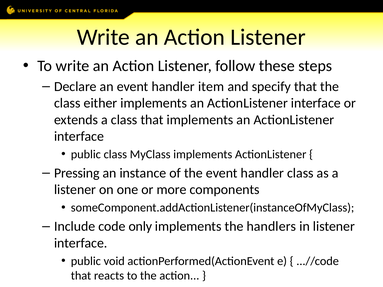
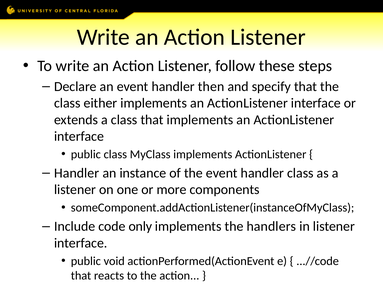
item: item -> then (211, 87)
Pressing: Pressing -> Handler (77, 173)
